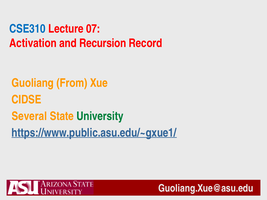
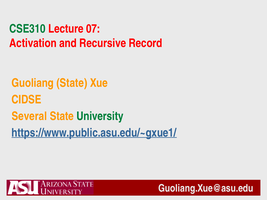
CSE310 colour: blue -> green (27, 29)
Recursion: Recursion -> Recursive (103, 43)
Guoliang From: From -> State (72, 83)
